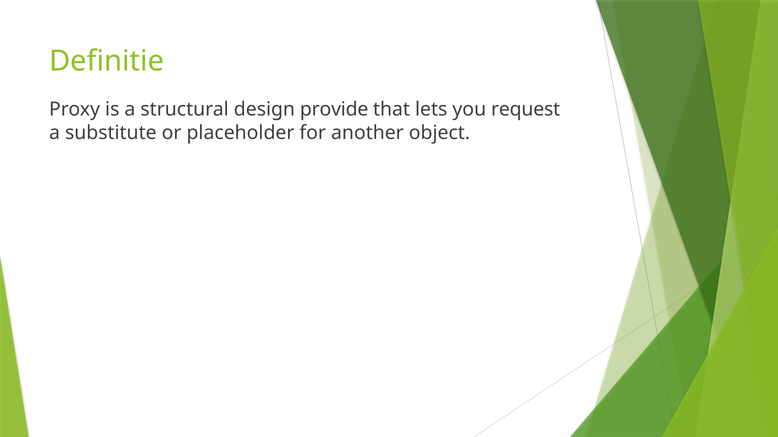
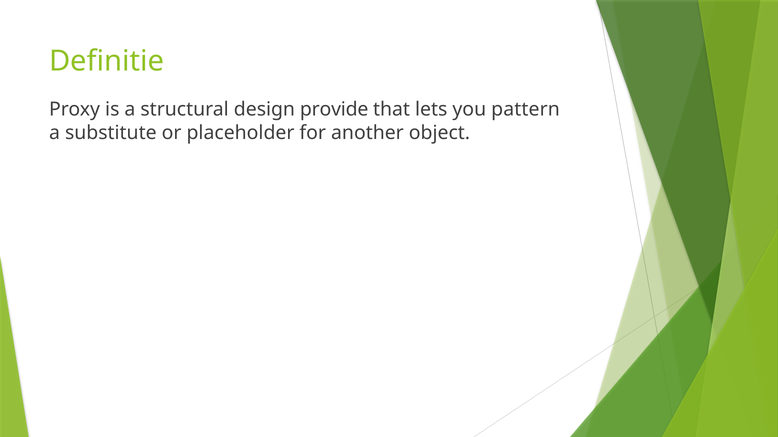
request: request -> pattern (526, 110)
